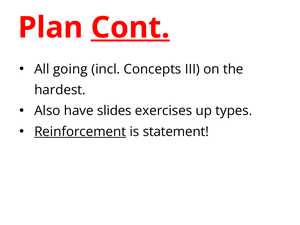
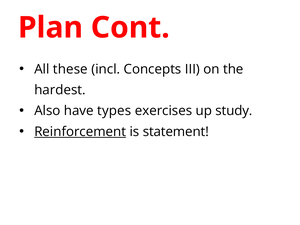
Cont underline: present -> none (130, 28)
going: going -> these (70, 69)
slides: slides -> types (114, 111)
types: types -> study (234, 111)
